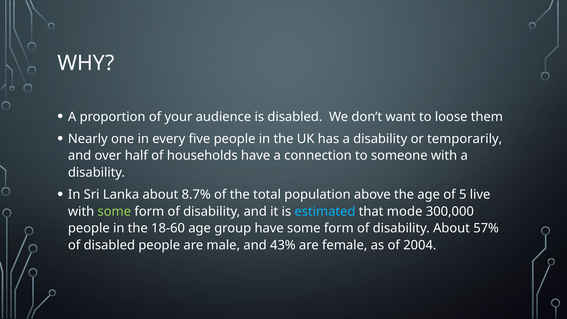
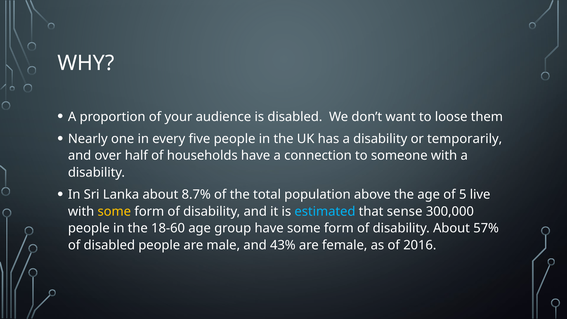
some colour: light green -> yellow (114, 211)
mode: mode -> sense (405, 211)
2004: 2004 -> 2016 (420, 245)
